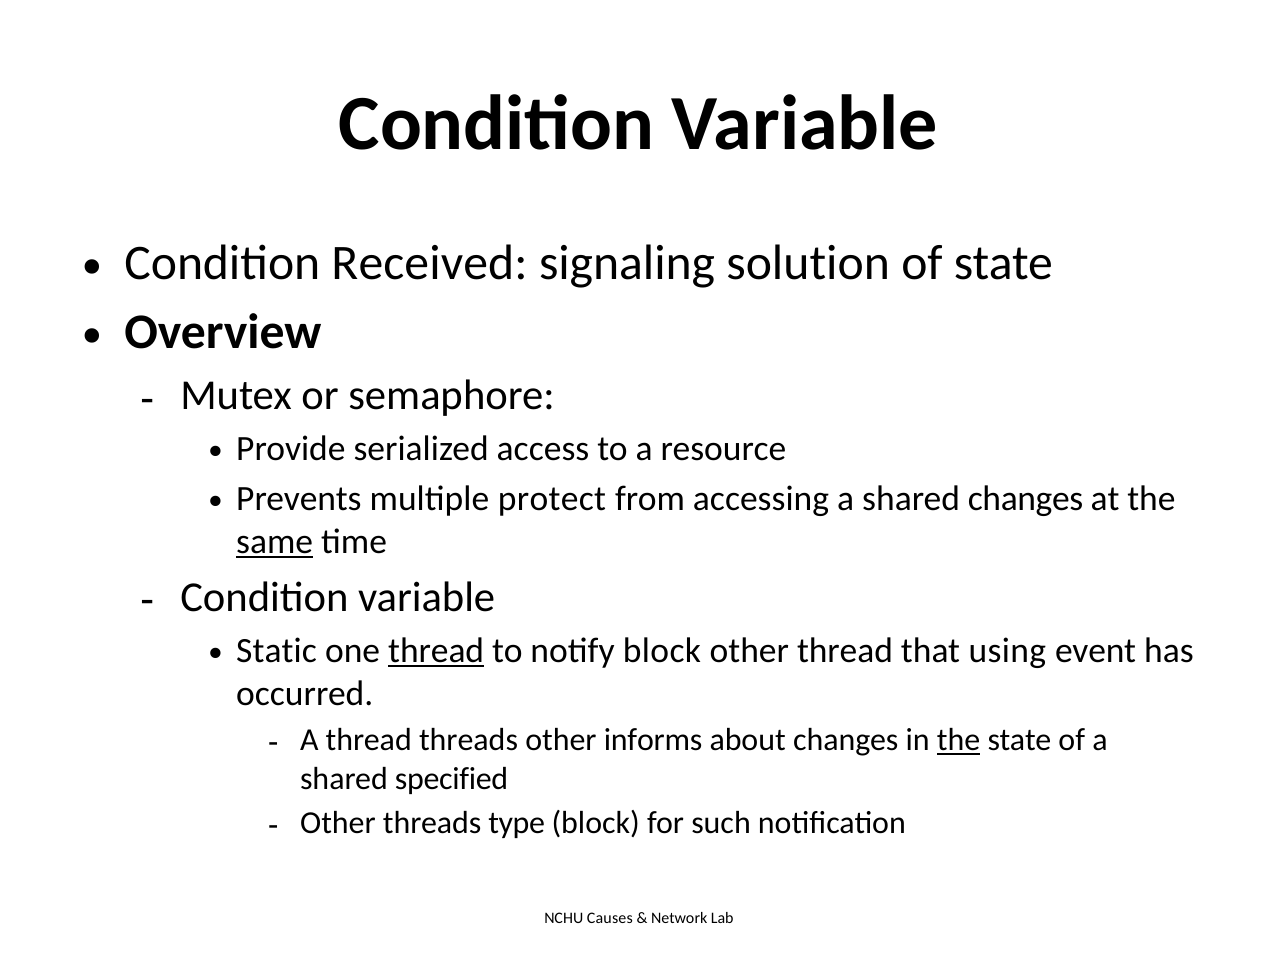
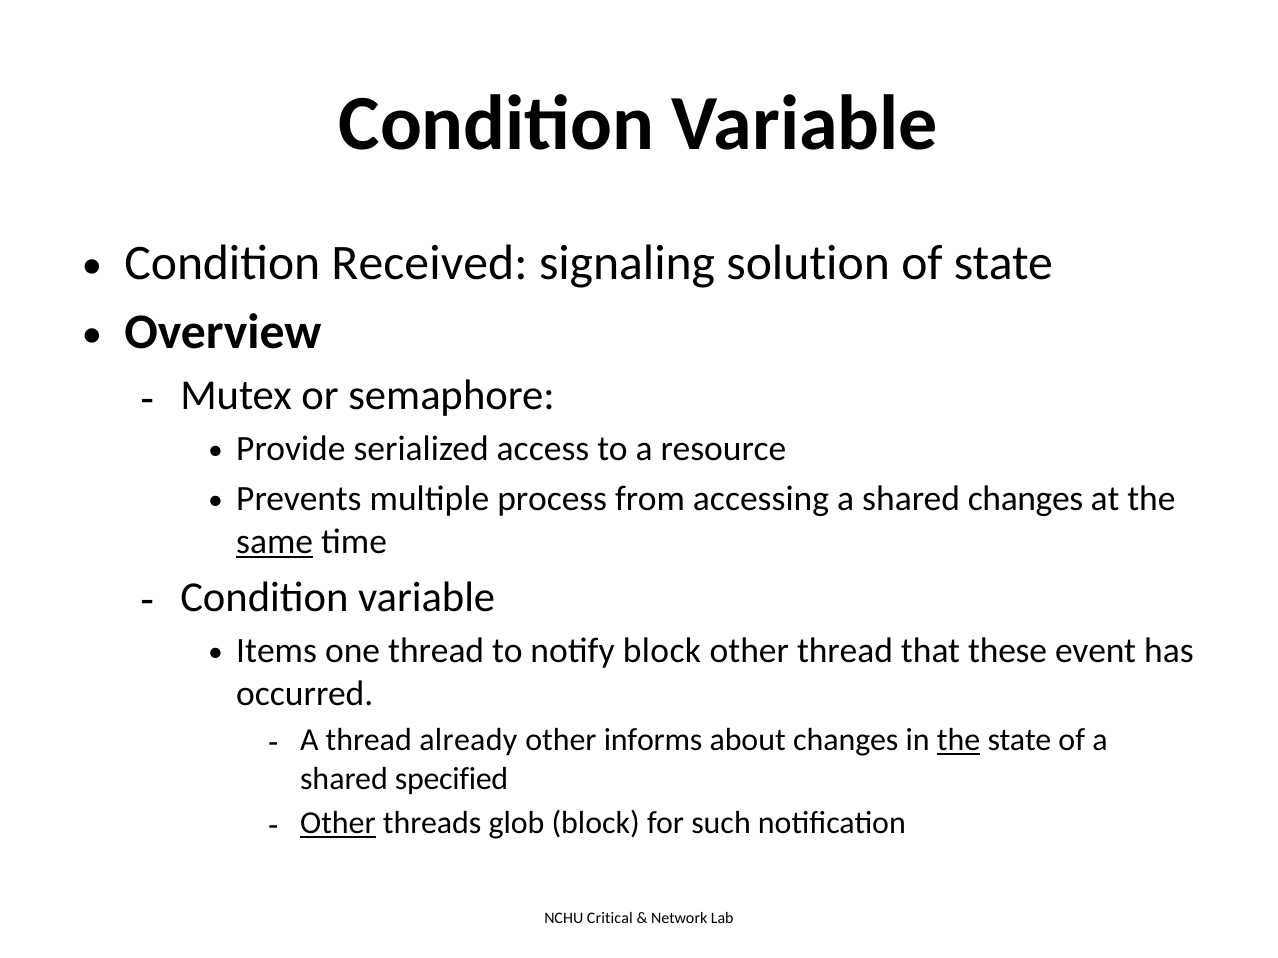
protect: protect -> process (552, 499)
Static: Static -> Items (277, 651)
thread underline: present -> none (436, 651)
using: using -> these (1008, 651)
thread threads: threads -> already (468, 741)
Other underline: none -> present (338, 824)
type: type -> glob (517, 824)
Causes: Causes -> Critical (610, 919)
